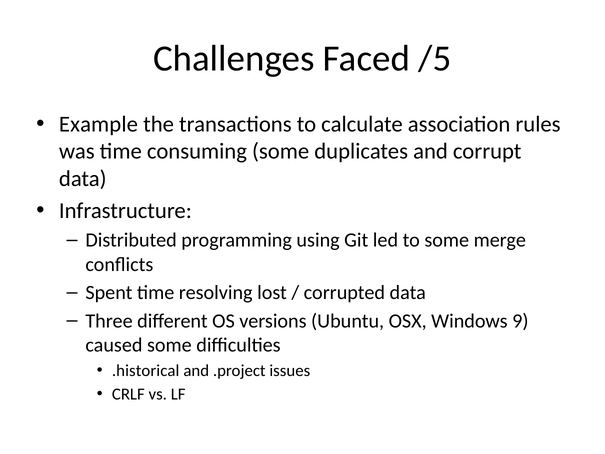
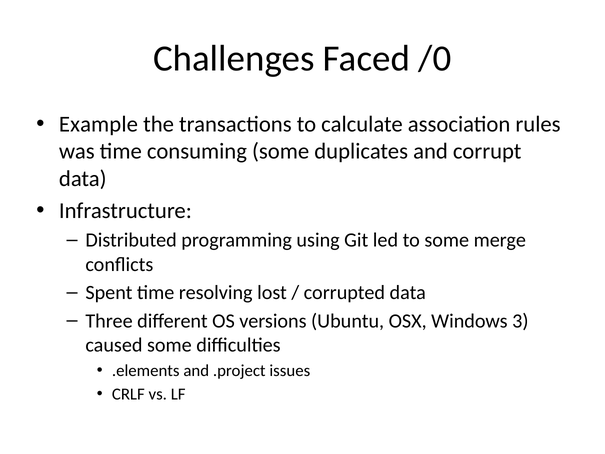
/5: /5 -> /0 (435, 59)
9: 9 -> 3 (520, 321)
.historical: .historical -> .elements (146, 370)
